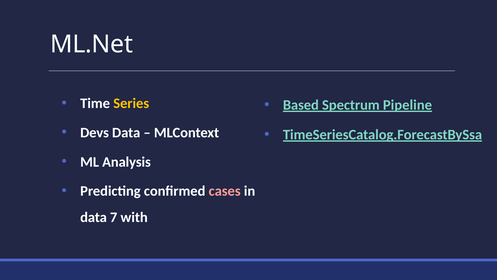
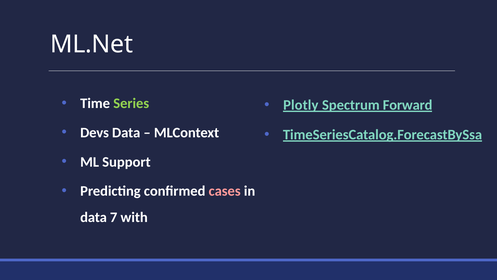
Series colour: yellow -> light green (131, 103)
Based: Based -> Plotly (301, 105)
Pipeline: Pipeline -> Forward (408, 105)
Analysis: Analysis -> Support (126, 162)
